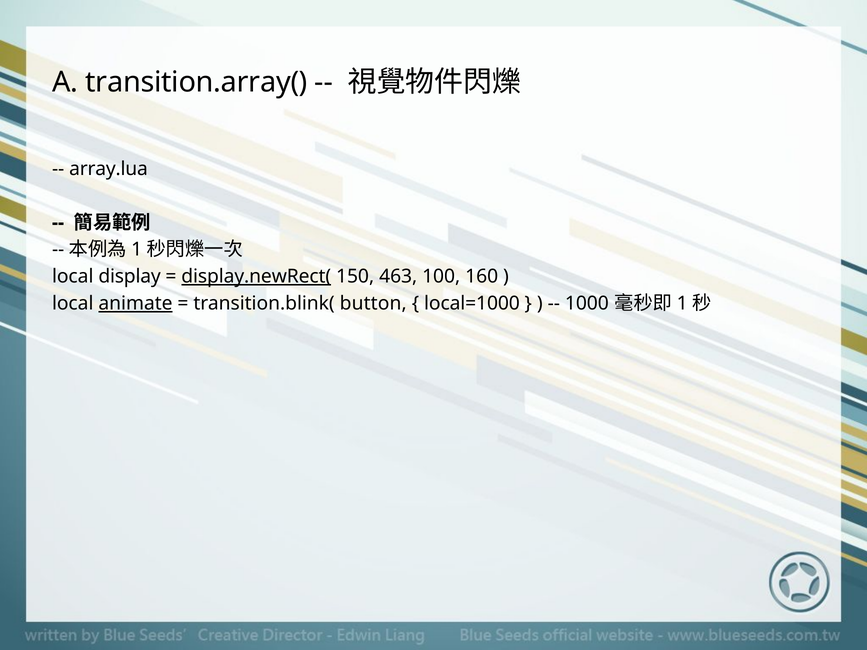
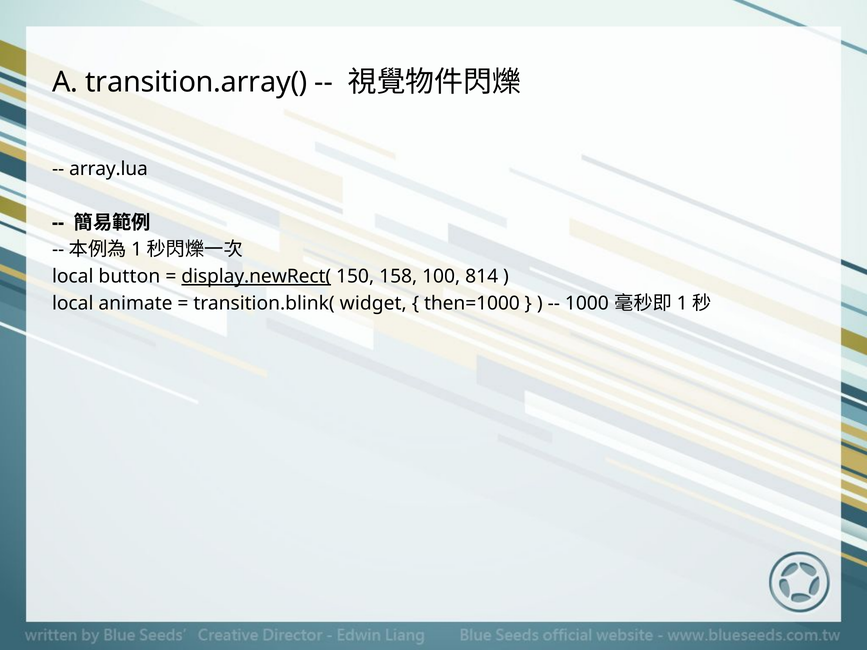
display: display -> button (129, 277)
463: 463 -> 158 (398, 277)
160: 160 -> 814 (482, 277)
animate underline: present -> none (136, 304)
button: button -> widget (373, 304)
local=1000: local=1000 -> then=1000 (472, 304)
